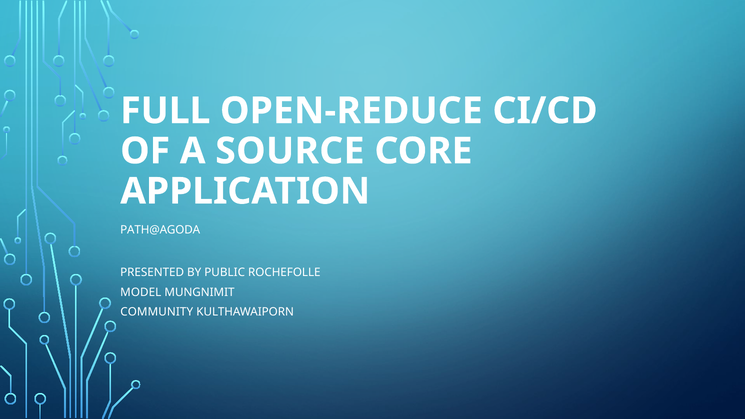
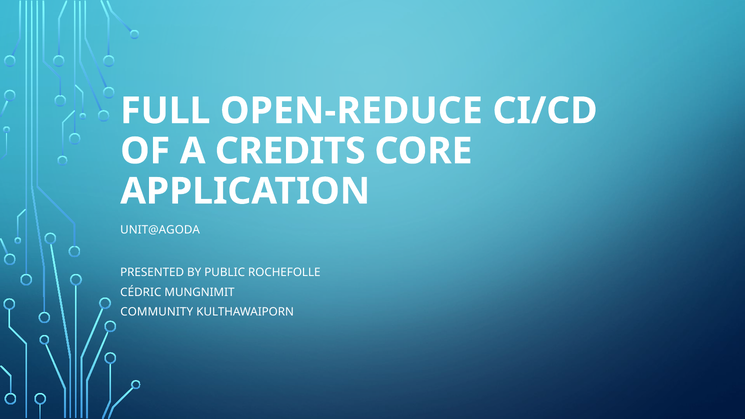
SOURCE: SOURCE -> CREDITS (290, 151)
PATH@AGODA: PATH@AGODA -> UNIT@AGODA (160, 230)
MODEL: MODEL -> CÉDRIC (141, 292)
